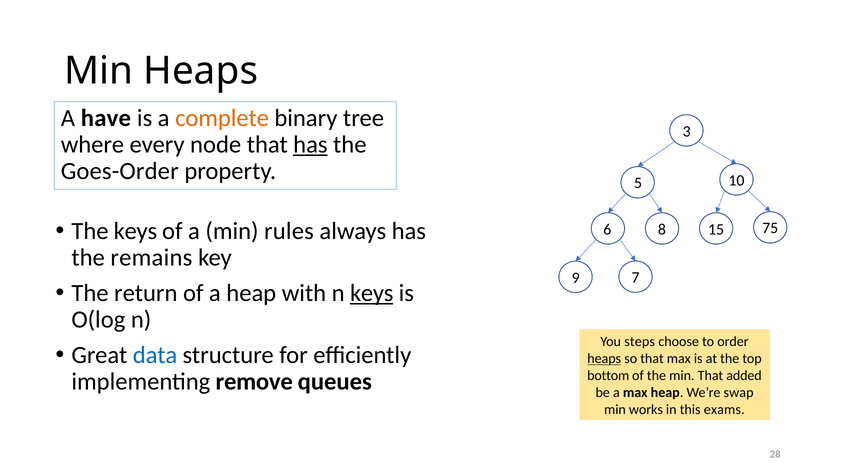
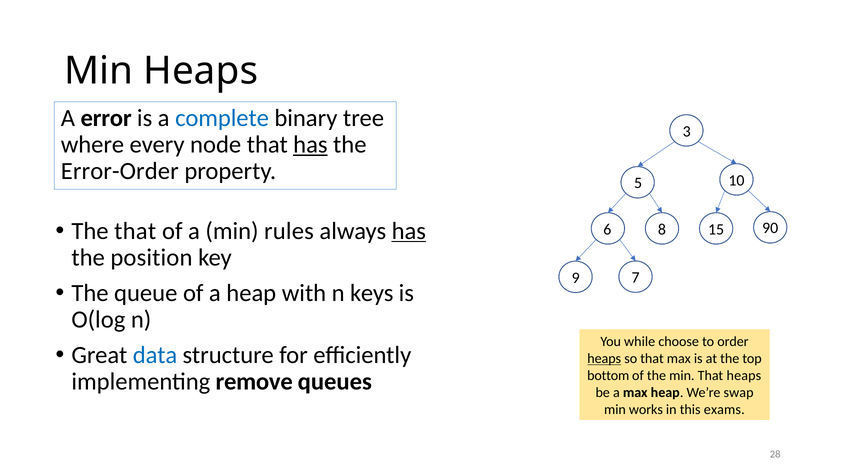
have: have -> error (106, 118)
complete colour: orange -> blue (222, 118)
Goes-Order: Goes-Order -> Error-Order (120, 171)
The keys: keys -> that (135, 231)
has underline: none -> present (409, 231)
75: 75 -> 90 (770, 228)
remains: remains -> position (151, 257)
return: return -> queue (146, 293)
keys underline: present -> none (372, 293)
steps: steps -> while (640, 341)
That added: added -> heaps (744, 375)
